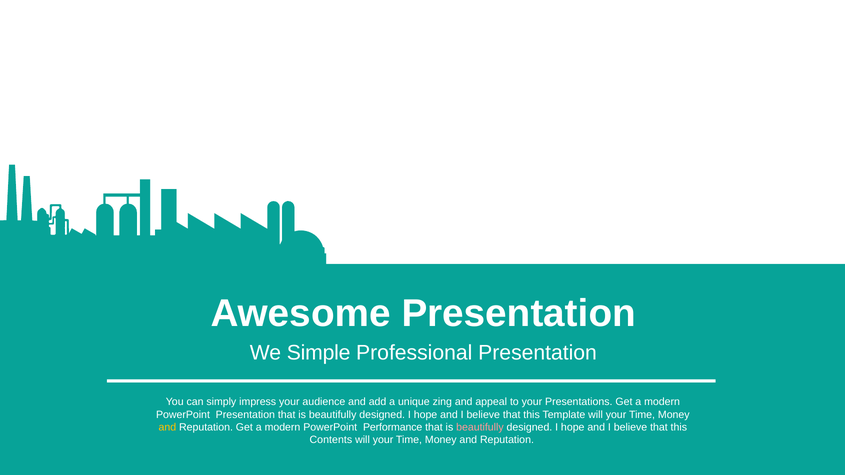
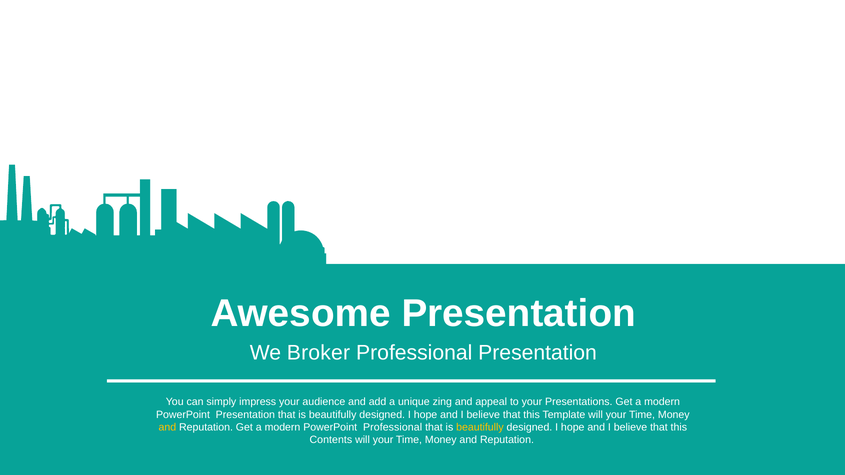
Simple: Simple -> Broker (318, 353)
PowerPoint Performance: Performance -> Professional (393, 428)
beautifully colour: pink -> yellow (480, 428)
